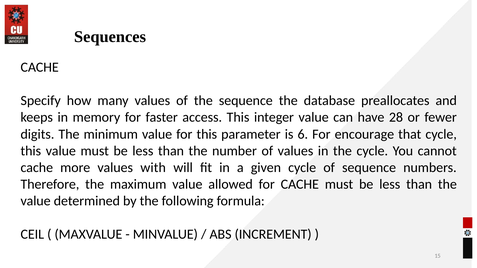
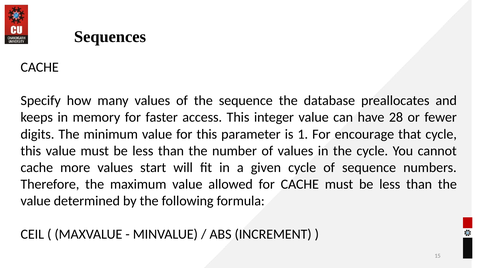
6: 6 -> 1 (303, 134)
with: with -> start (153, 168)
